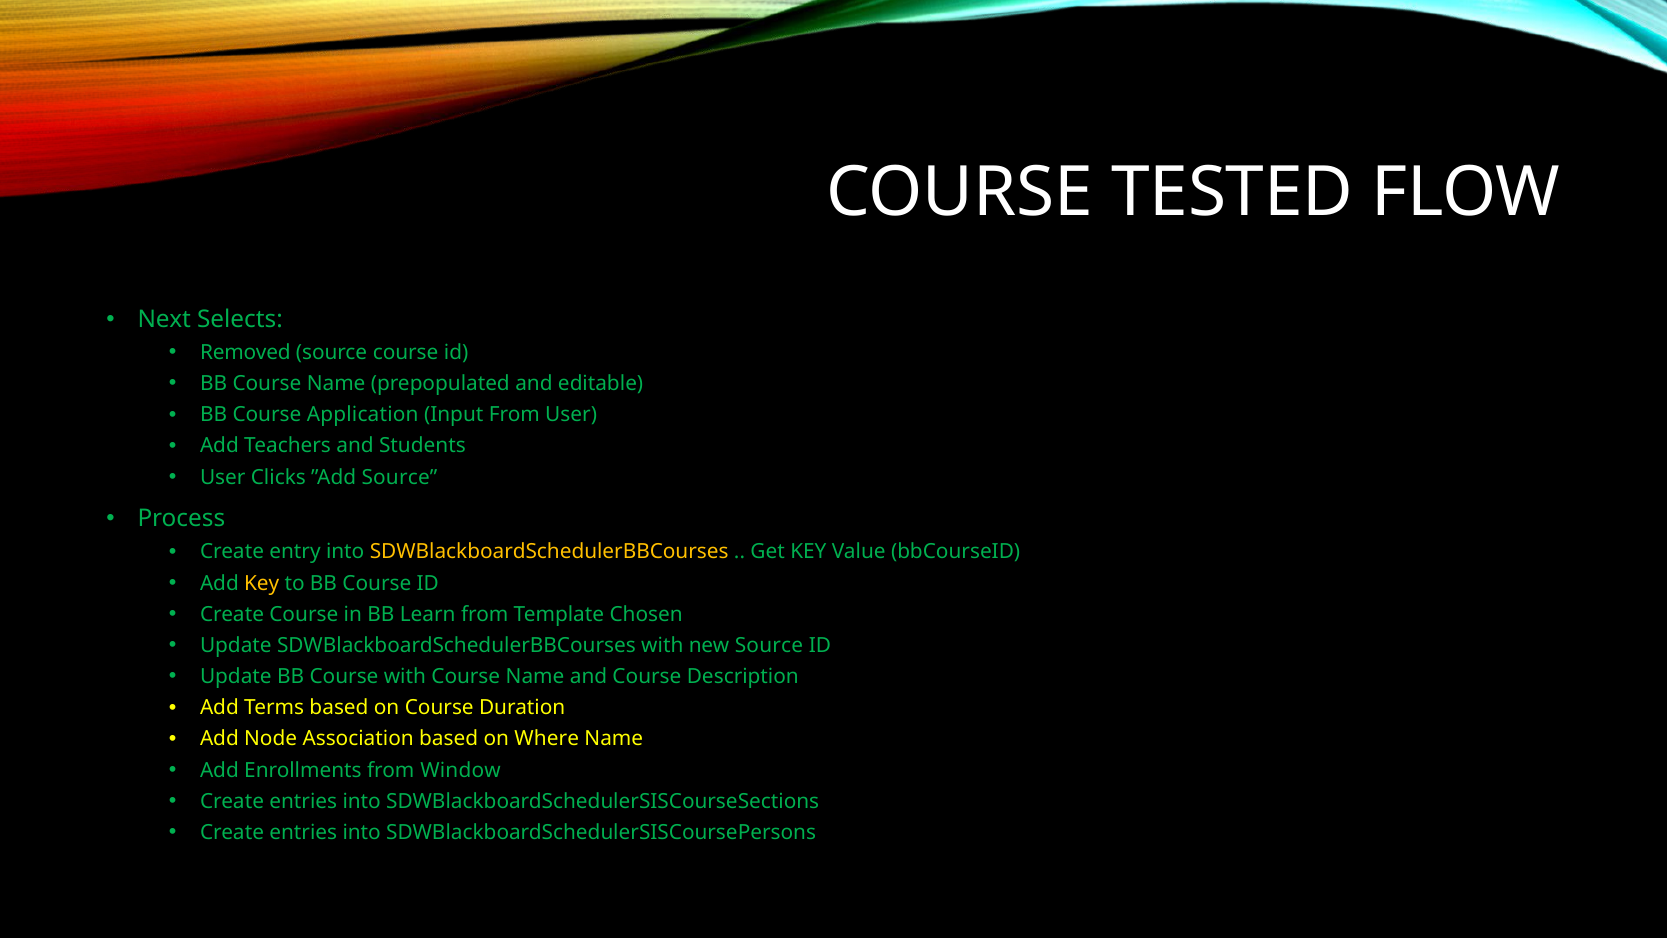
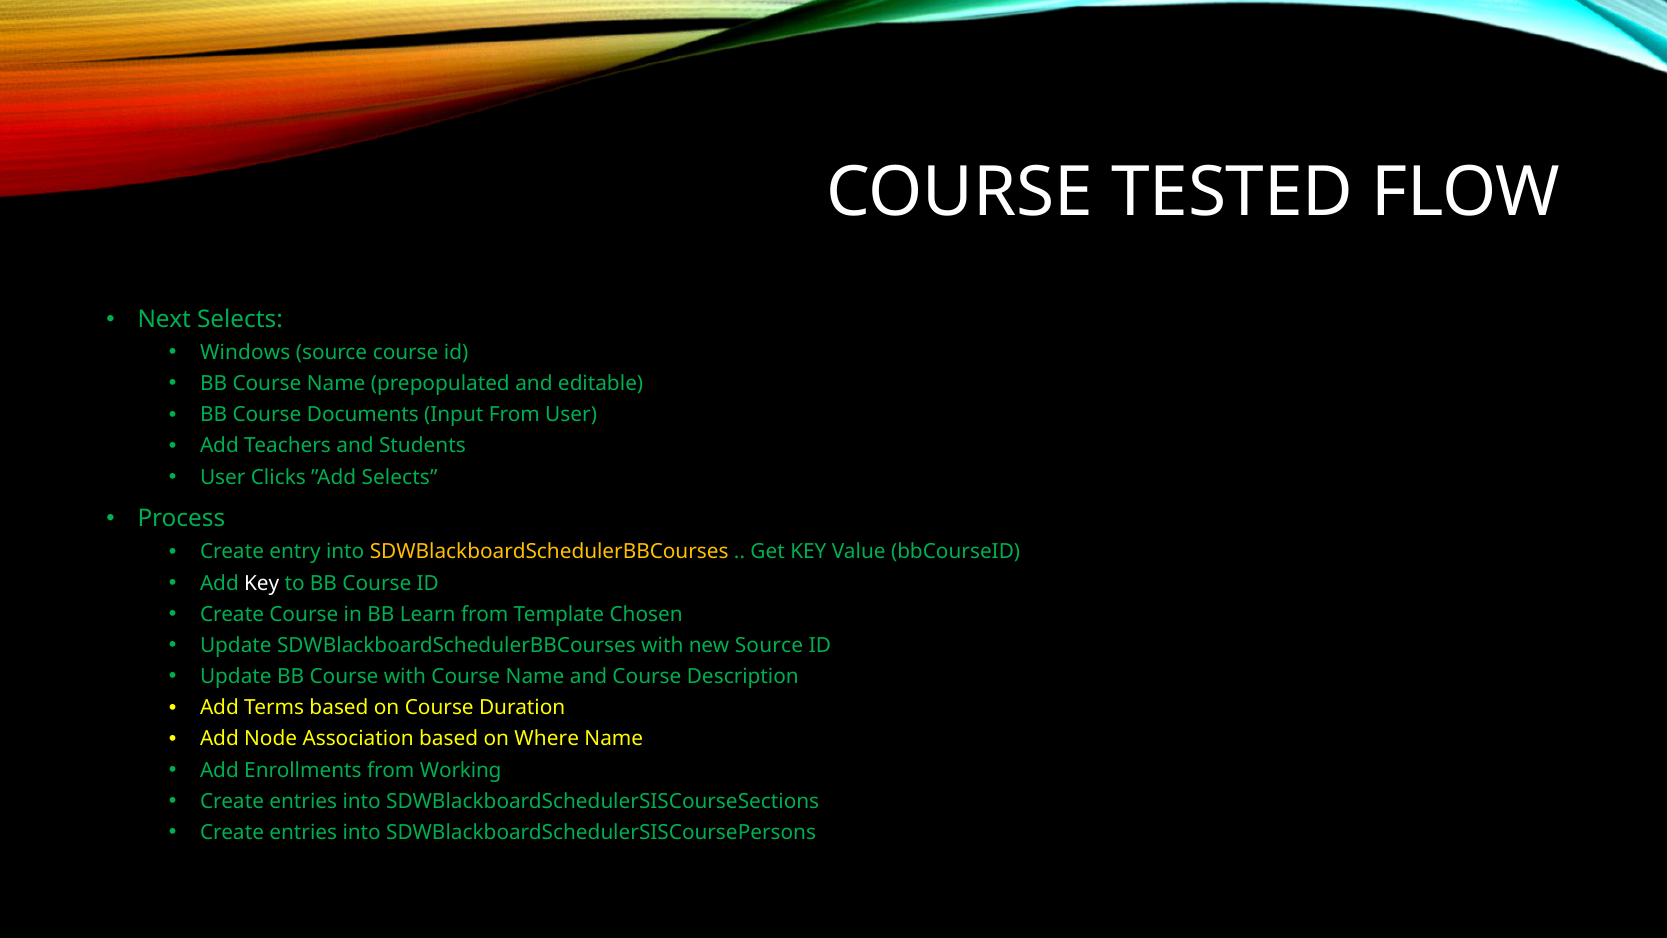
Removed: Removed -> Windows (245, 352)
Application: Application -> Documents (363, 415)
”Add Source: Source -> Selects (400, 477)
Key colour: yellow -> white (262, 583)
Window: Window -> Working (461, 770)
